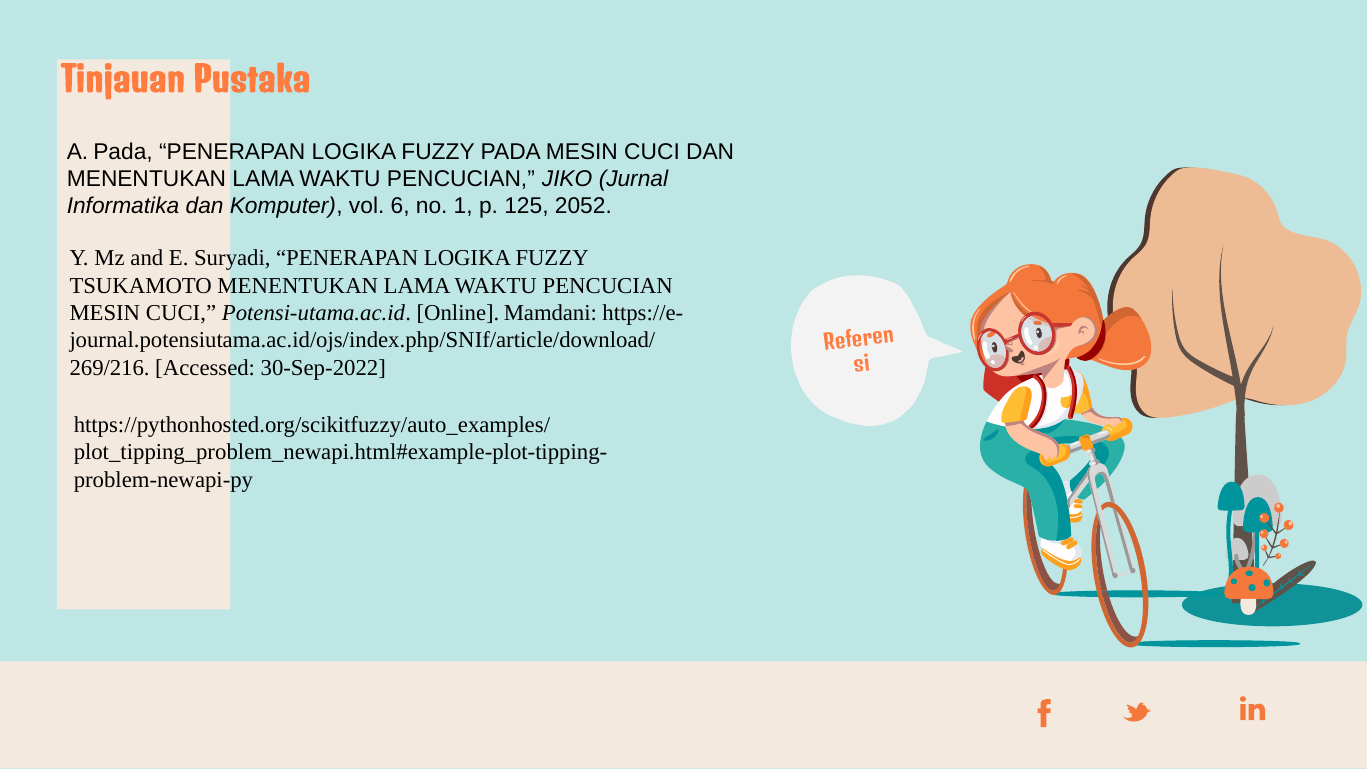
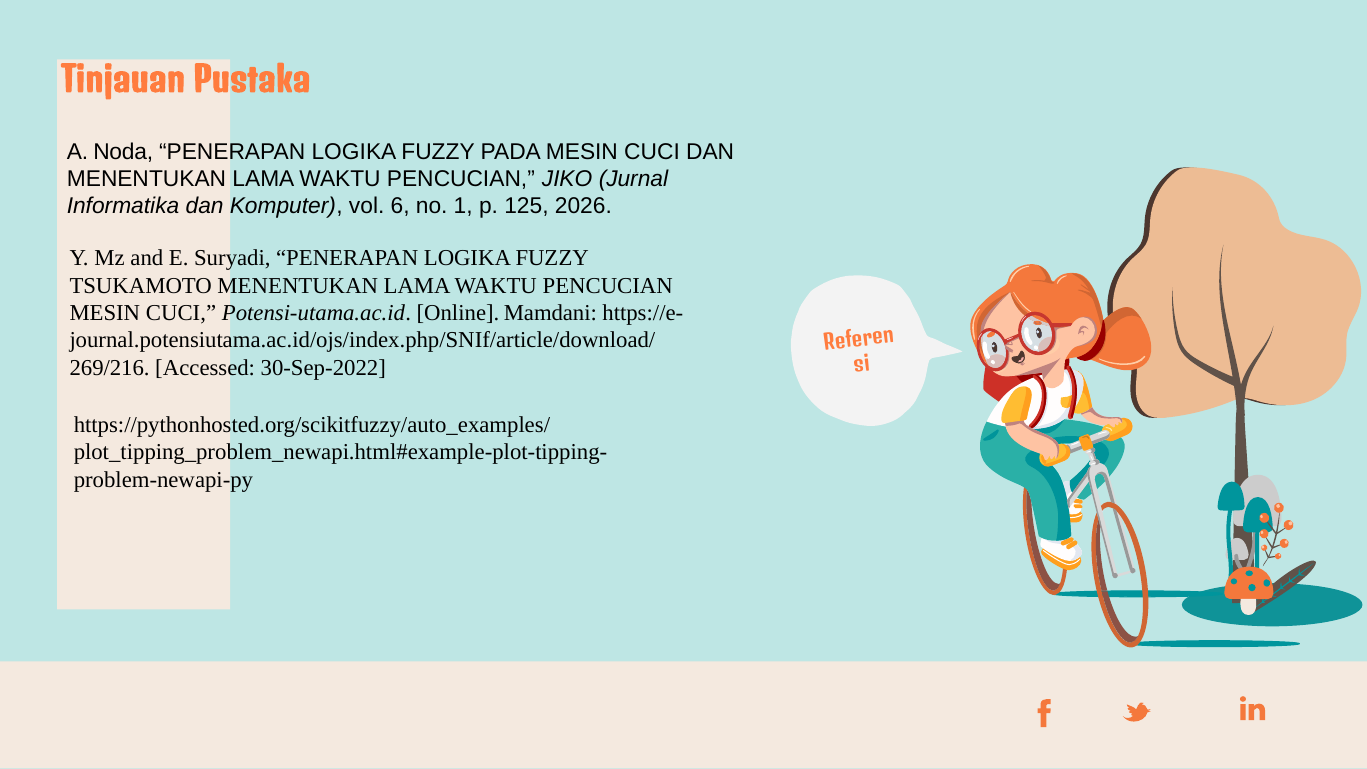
A Pada: Pada -> Noda (123, 152)
2052: 2052 -> 2026 (583, 206)
